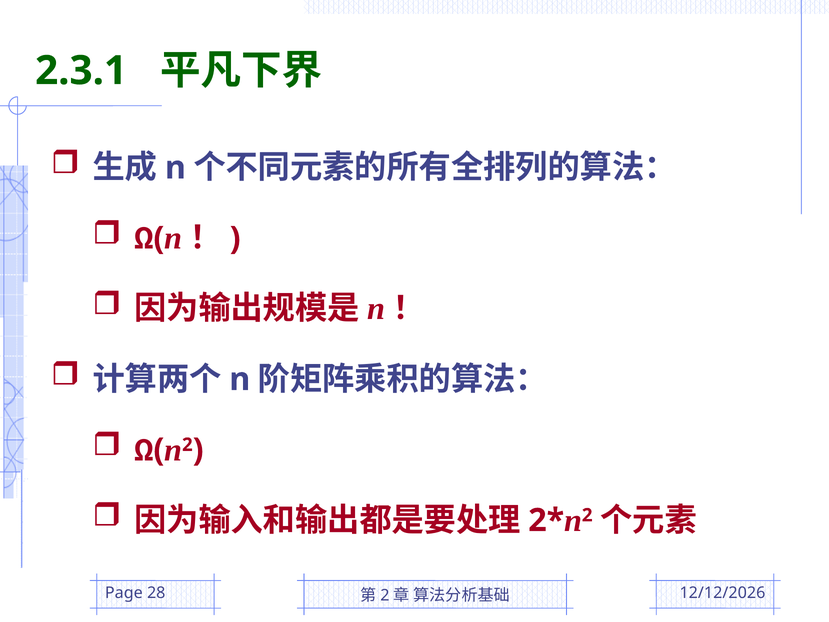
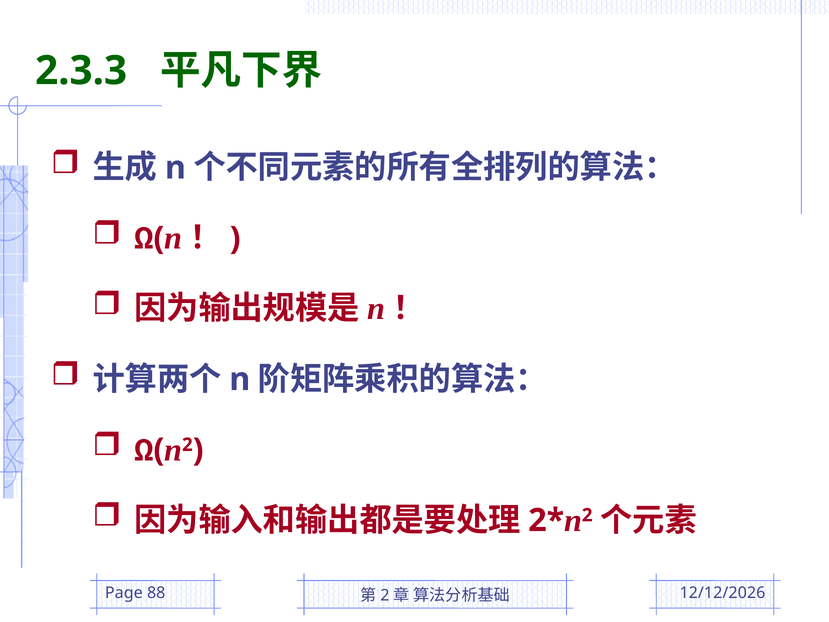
2.3.1: 2.3.1 -> 2.3.3 (81, 71)
28: 28 -> 88 (156, 593)
